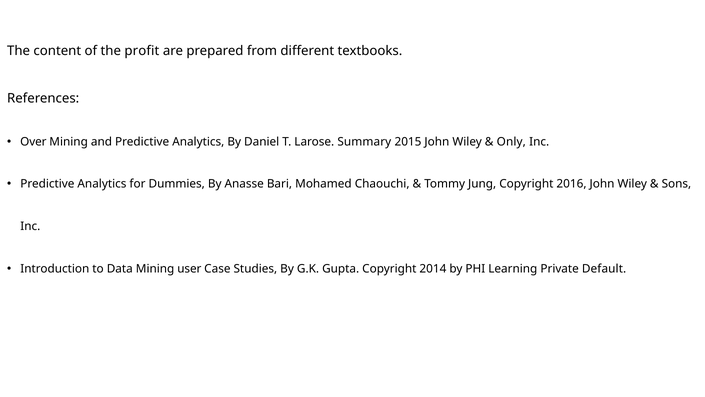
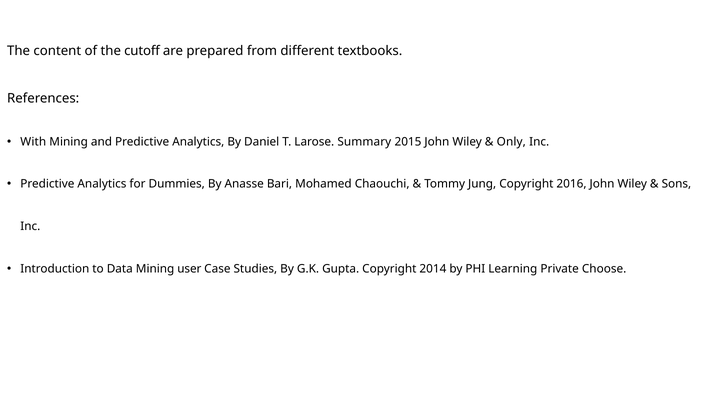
profit: profit -> cutoff (142, 51)
Over: Over -> With (33, 142)
Default: Default -> Choose (604, 269)
